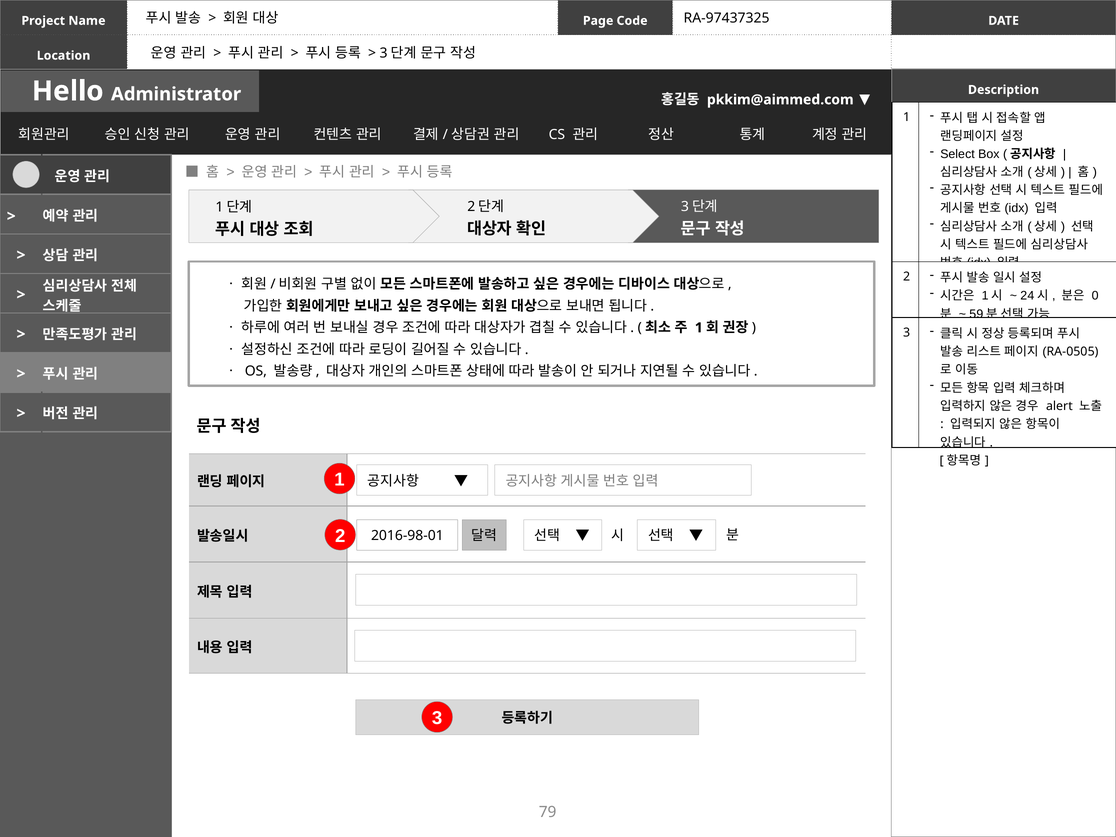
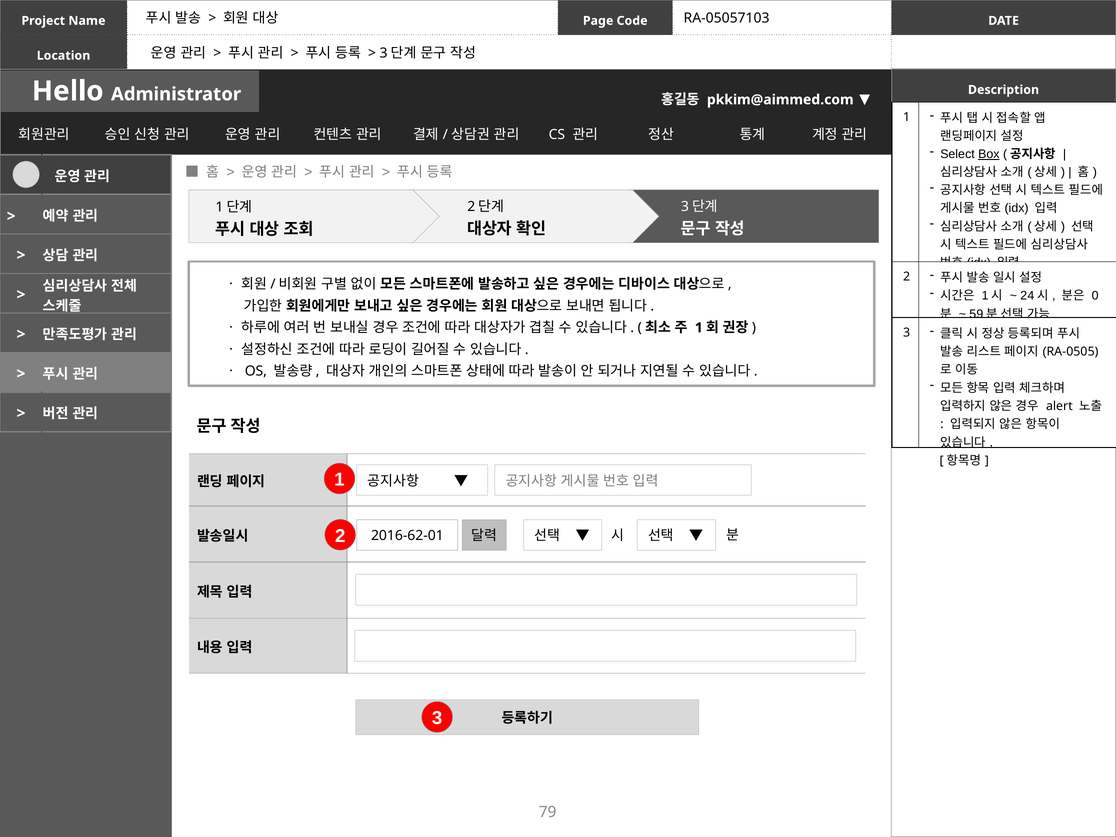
RA-97437325: RA-97437325 -> RA-05057103 (727, 18)
Box underline: none -> present (989, 154)
2016-98-01: 2016-98-01 -> 2016-62-01 (407, 536)
